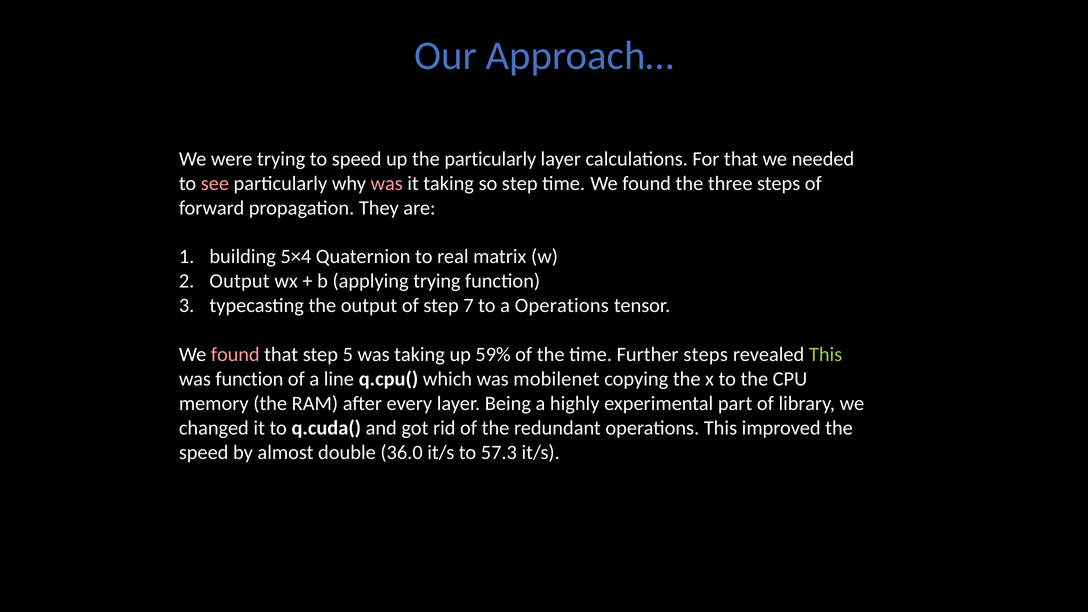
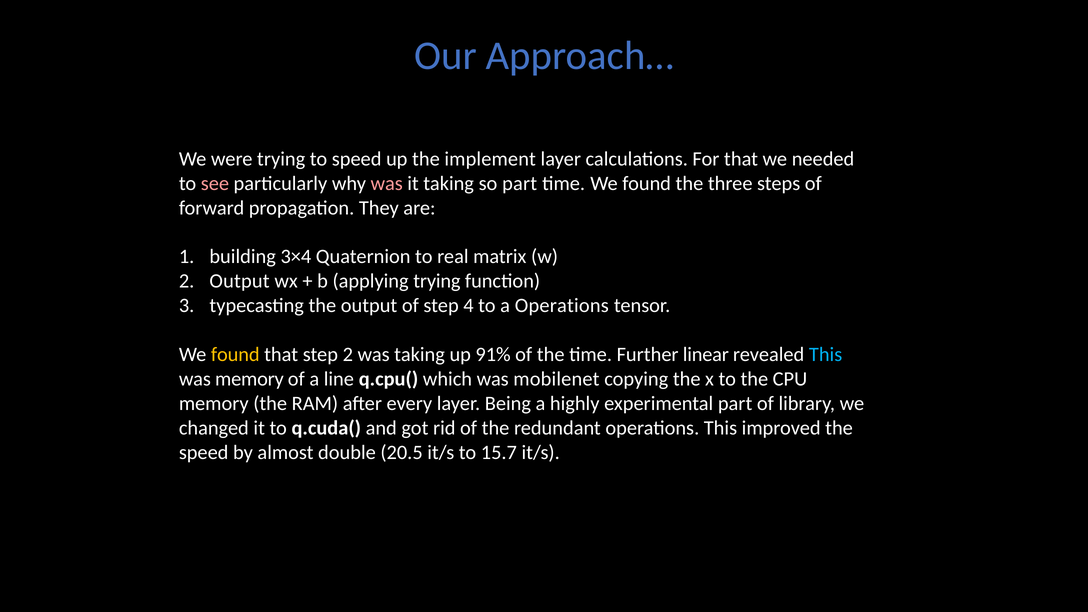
the particularly: particularly -> implement (490, 159)
so step: step -> part (520, 183)
5×4: 5×4 -> 3×4 (296, 257)
7: 7 -> 4 (468, 306)
found colour: pink -> yellow (235, 355)
step 5: 5 -> 2 (348, 355)
59%: 59% -> 91% (493, 355)
Further steps: steps -> linear (706, 355)
This colour: light green -> light blue (826, 355)
was function: function -> memory (249, 379)
36.0: 36.0 -> 20.5 (402, 453)
57.3: 57.3 -> 15.7 (499, 453)
